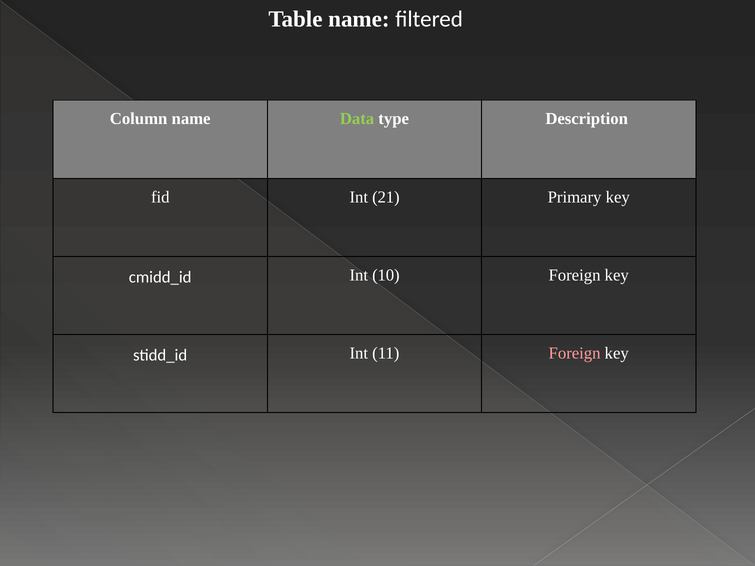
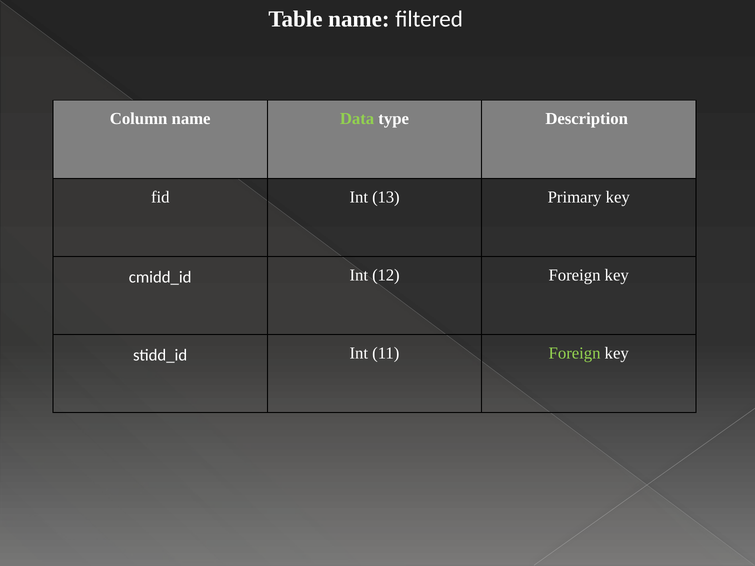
21: 21 -> 13 (386, 197)
10: 10 -> 12 (386, 275)
Foreign colour: pink -> light green (575, 353)
